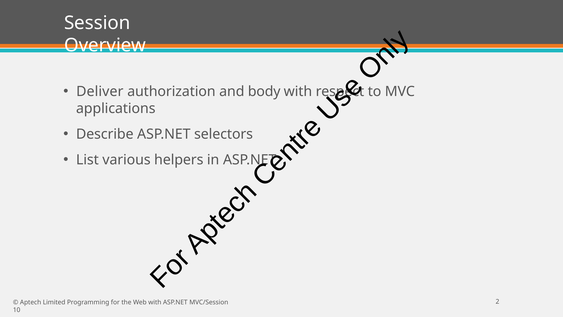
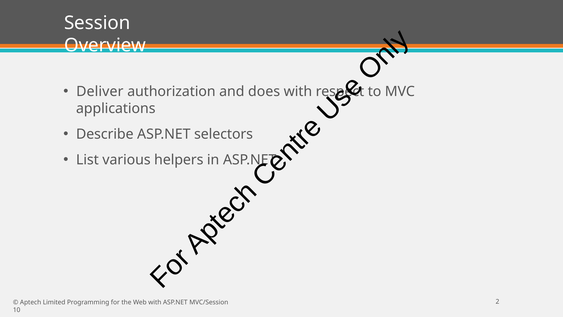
body: body -> does (264, 91)
